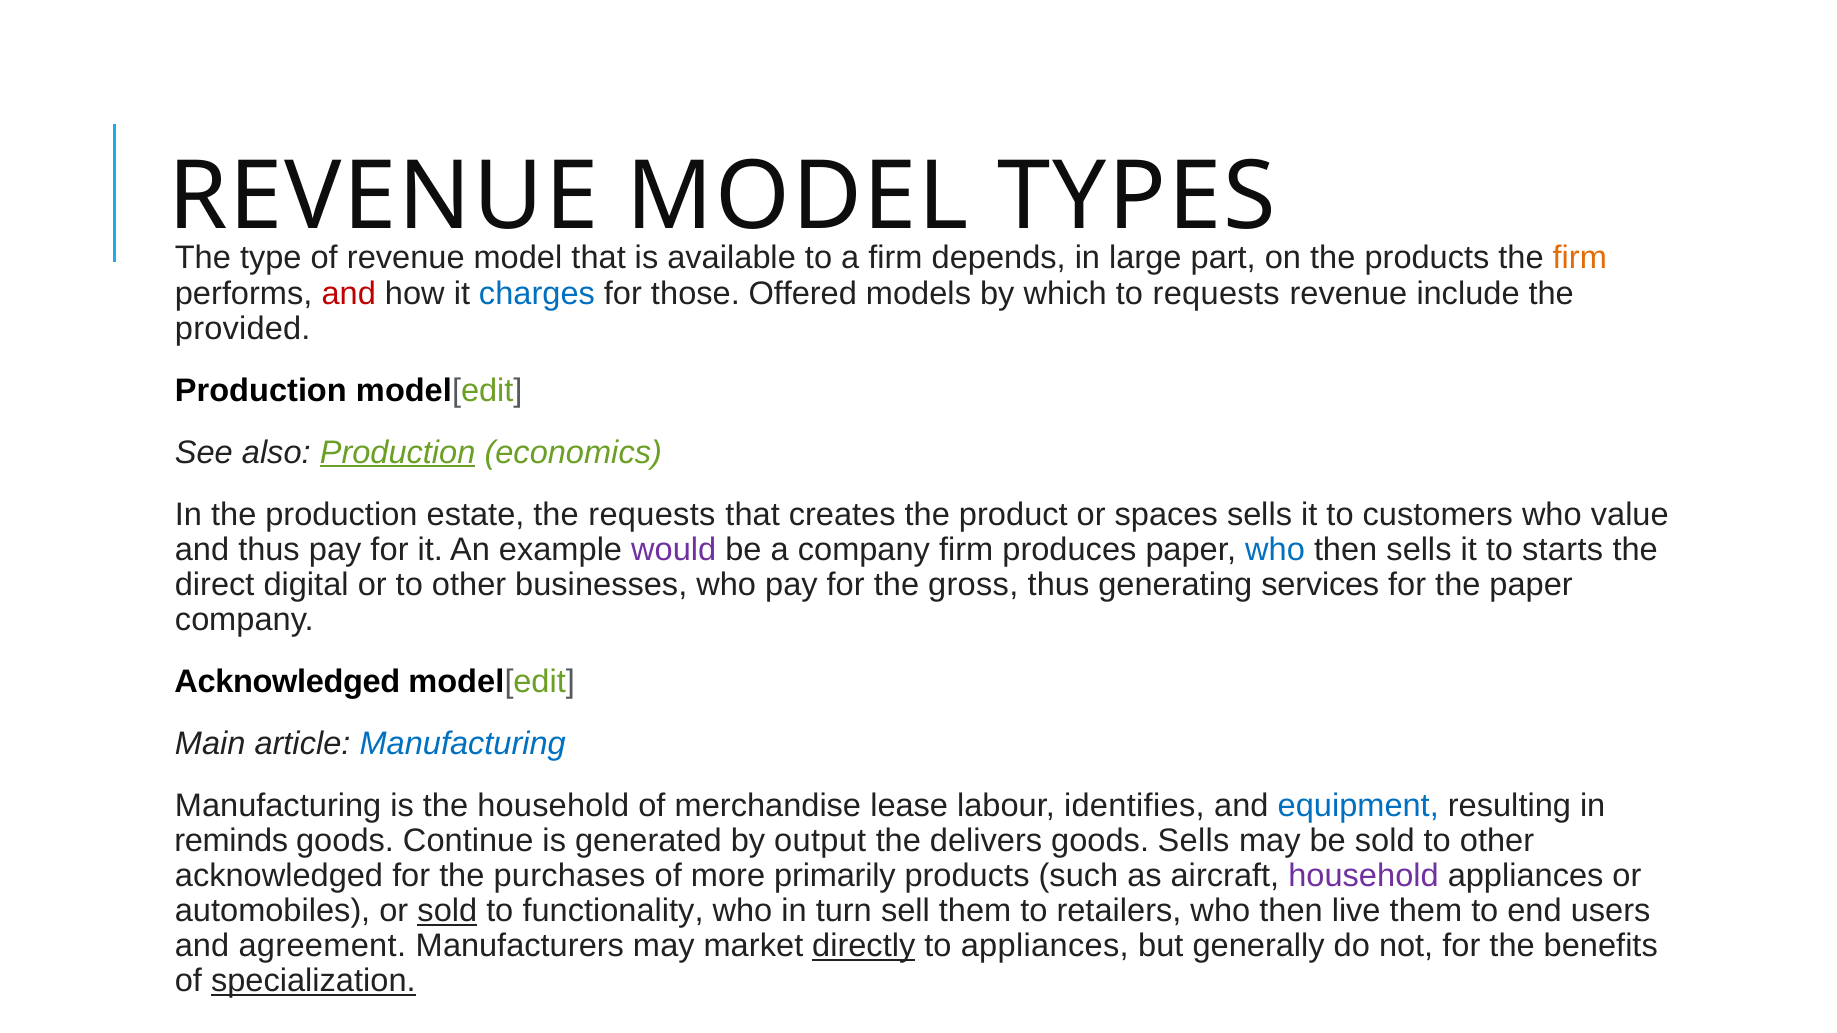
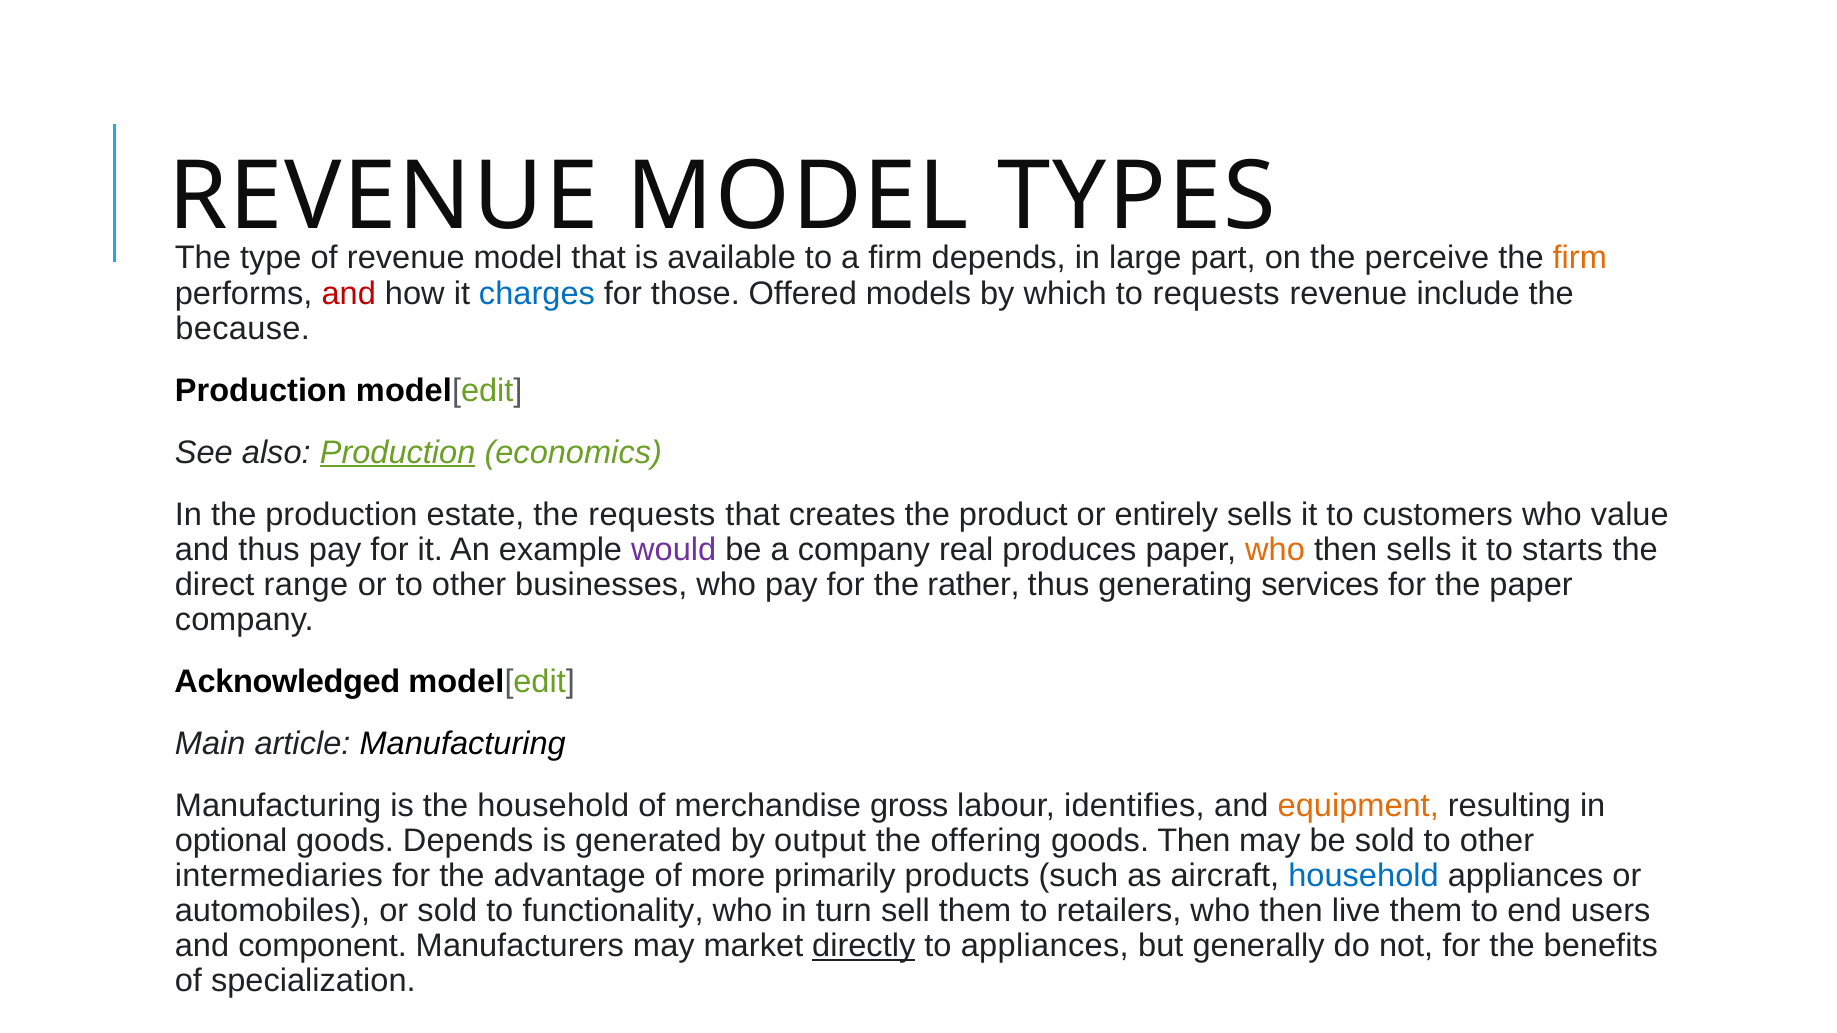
the products: products -> perceive (1427, 258)
provided: provided -> because (243, 329)
spaces: spaces -> entirely (1166, 514)
company firm: firm -> real (966, 550)
who colour: blue -> orange (1275, 550)
digital: digital -> range (306, 585)
gross: gross -> rather (974, 585)
Manufacturing colour: blue -> black (463, 744)
lease: lease -> gross (909, 806)
equipment colour: blue -> orange (1358, 806)
reminds: reminds -> optional (231, 841)
goods Continue: Continue -> Depends (468, 841)
delivers: delivers -> offering (986, 841)
goods Sells: Sells -> Then (1194, 841)
acknowledged: acknowledged -> intermediaries (279, 876)
purchases: purchases -> advantage (570, 876)
household colour: purple -> blue (1364, 876)
sold underline: present -> none (447, 911)
agreement: agreement -> component (323, 946)
specialization underline: present -> none (313, 981)
